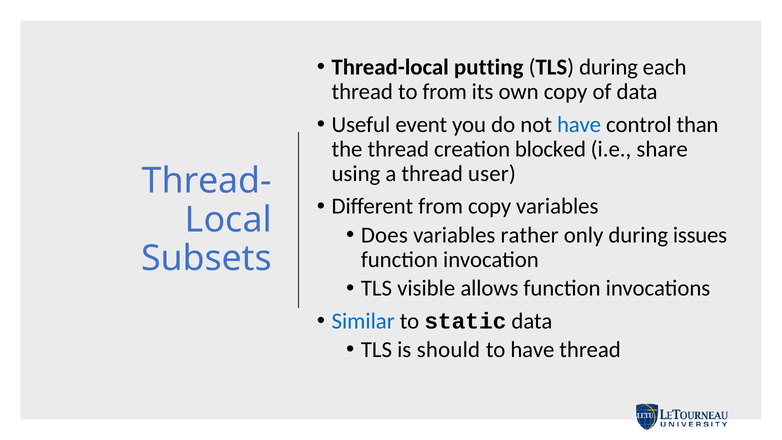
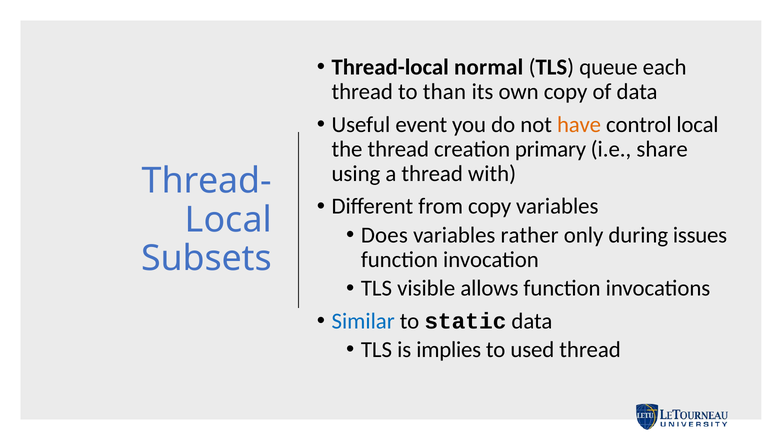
putting: putting -> normal (489, 67)
TLS during: during -> queue (608, 67)
to from: from -> than (444, 92)
have colour: blue -> orange (579, 124)
control than: than -> local (698, 124)
blocked: blocked -> primary (550, 149)
user: user -> with (492, 174)
should: should -> implies (449, 350)
to have: have -> used (532, 350)
